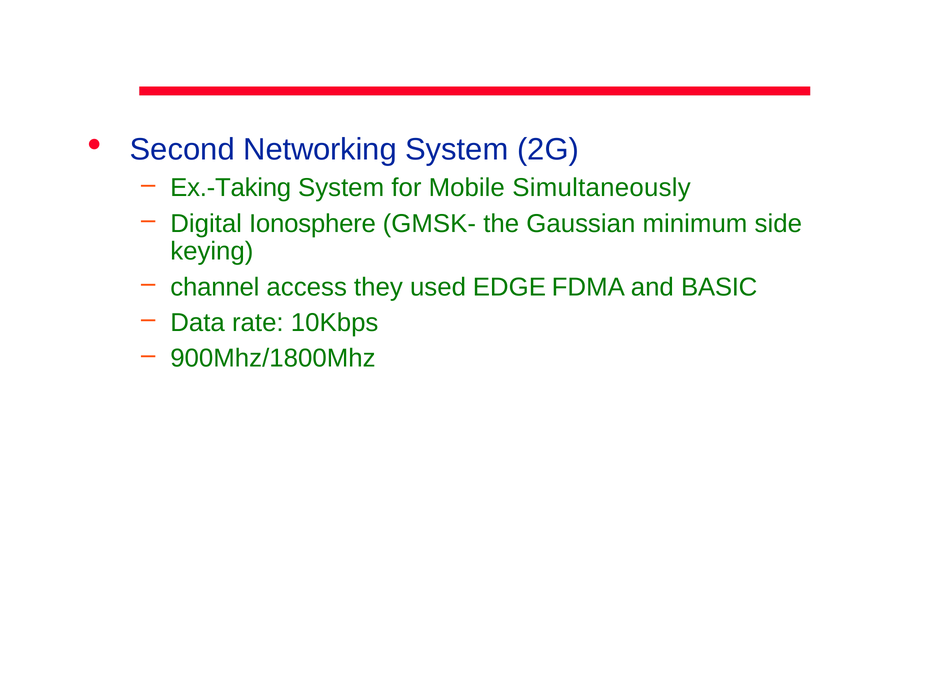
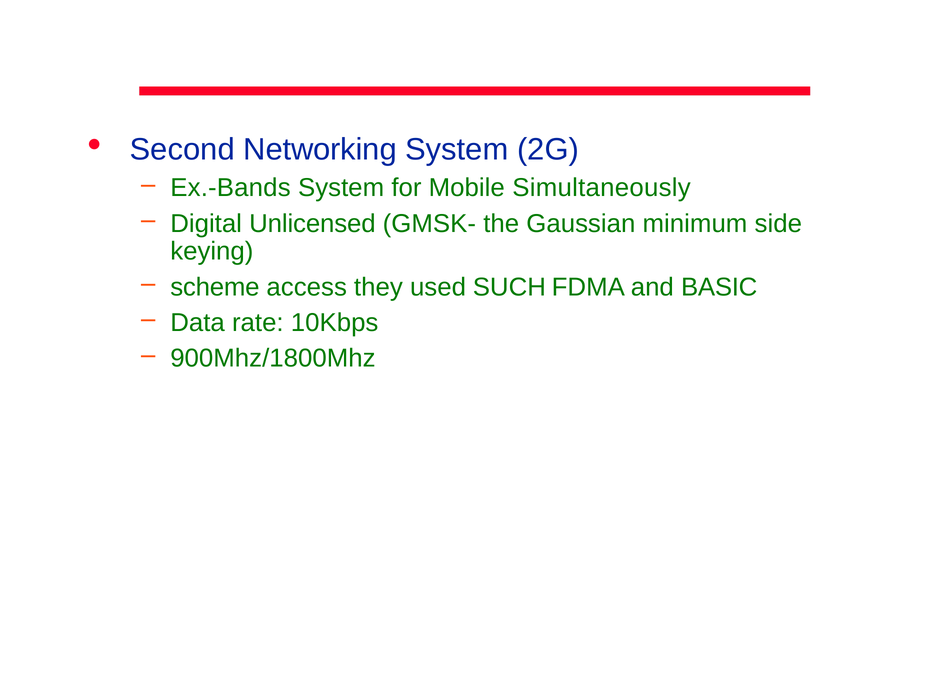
Ex.-Taking: Ex.-Taking -> Ex.-Bands (231, 188)
Ionosphere: Ionosphere -> Unlicensed (312, 224)
channel: channel -> scheme (215, 287)
EDGE: EDGE -> SUCH (509, 287)
